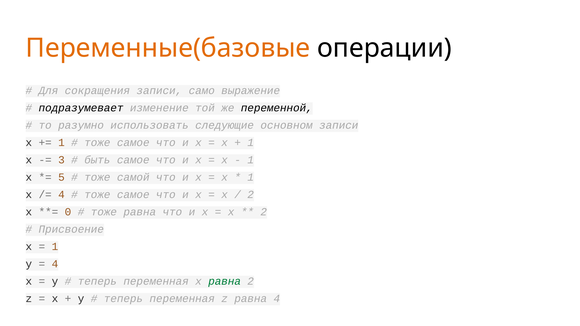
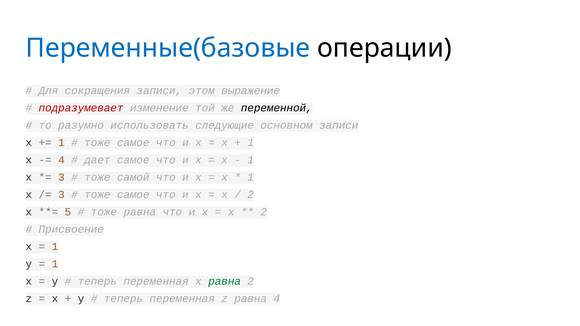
Переменные(базовые colour: orange -> blue (168, 48)
само: само -> этом (202, 90)
подразумевает colour: black -> red (81, 108)
3: 3 -> 4 (61, 160)
быть: быть -> дает (97, 160)
5: 5 -> 3 (61, 177)
4: 4 -> 3 (61, 195)
0: 0 -> 5 (68, 212)
4: 4 -> 1 (55, 264)
